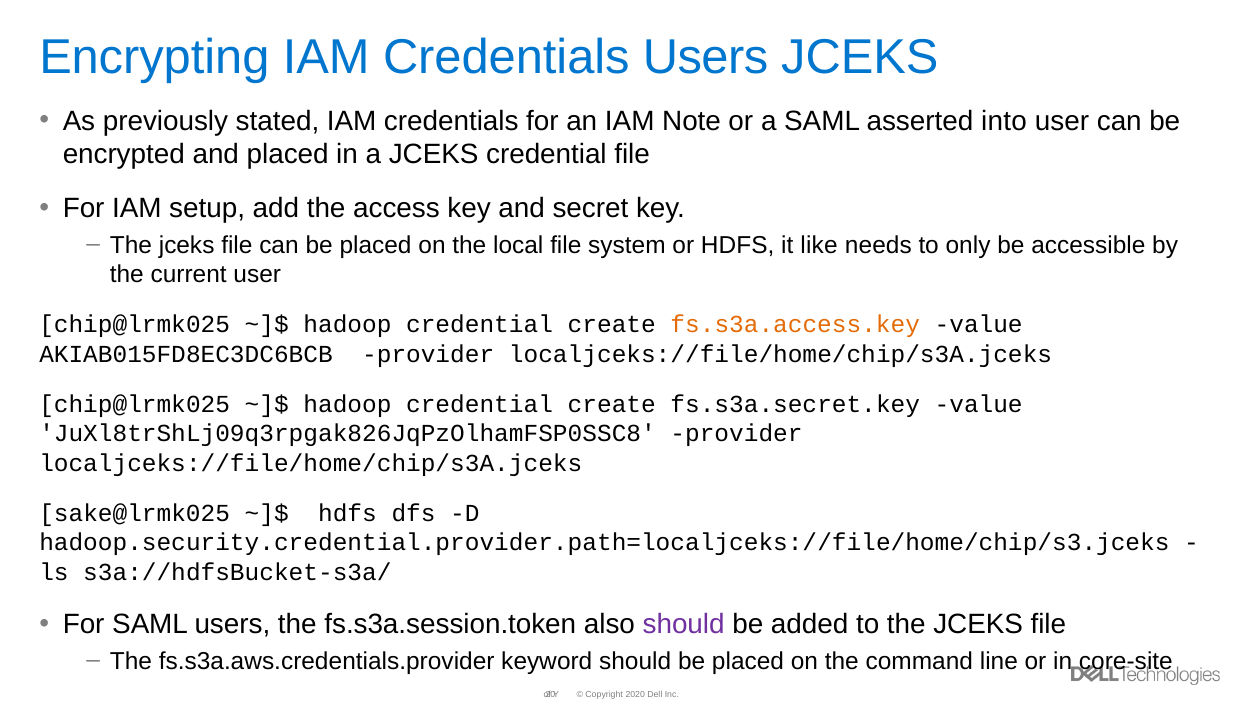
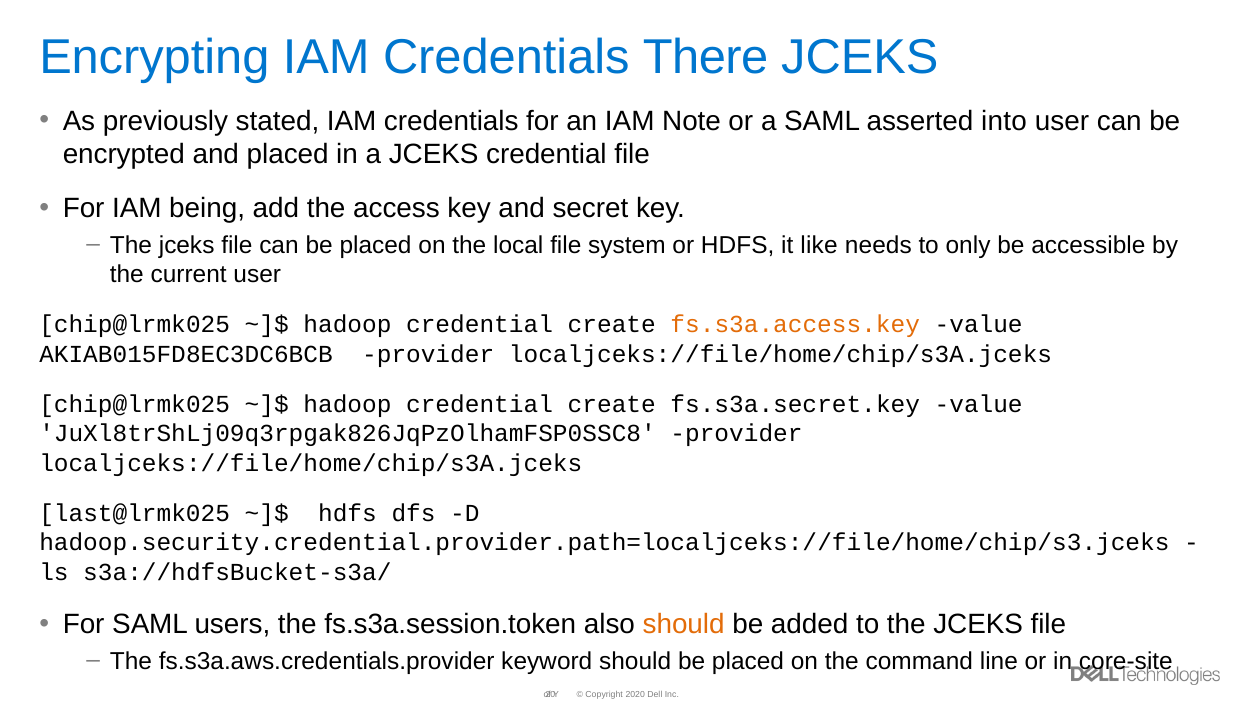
Credentials Users: Users -> There (706, 58)
setup: setup -> being (207, 209)
sake@lrmk025: sake@lrmk025 -> last@lrmk025 (135, 513)
should colour: purple -> orange (684, 624)
